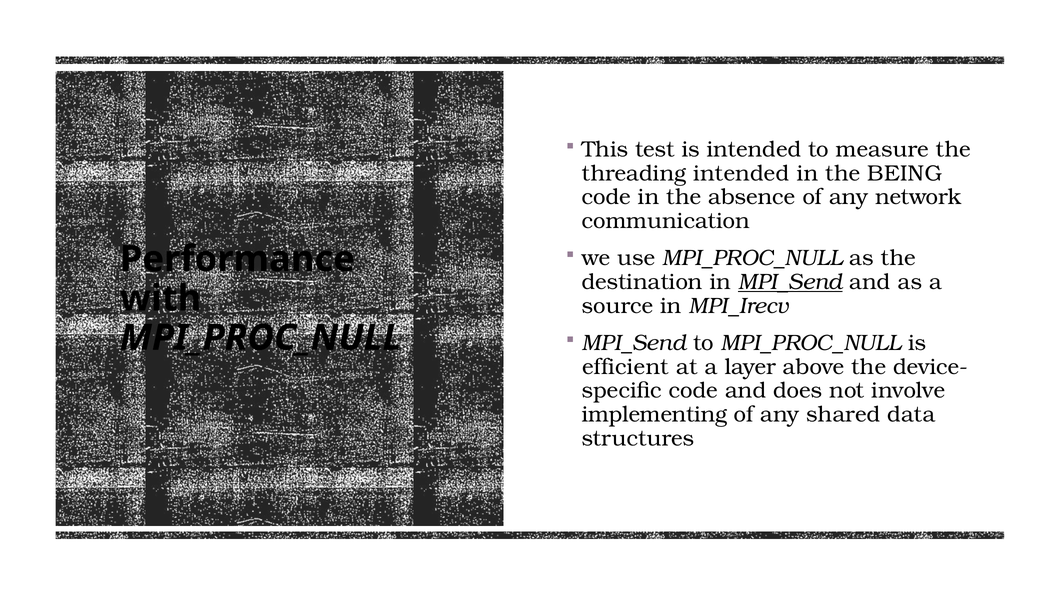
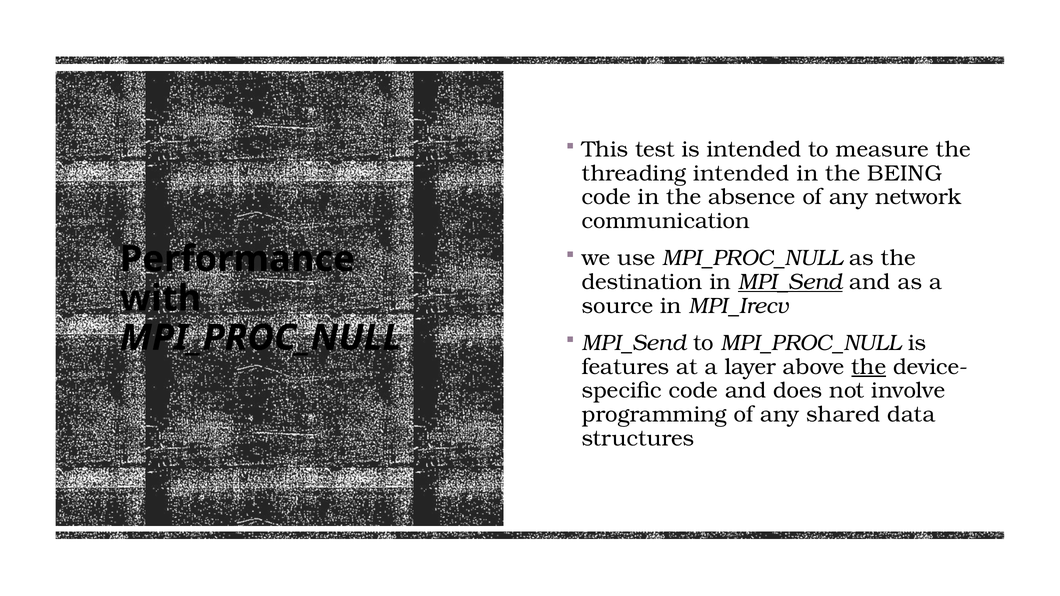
efficient: efficient -> features (626, 367)
the underline: none -> present (869, 367)
implementing: implementing -> programming (654, 415)
